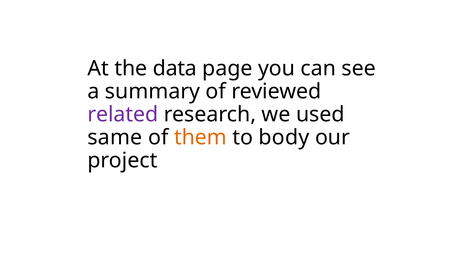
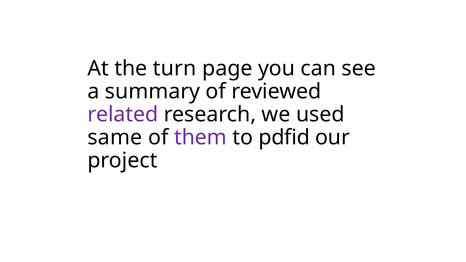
data: data -> turn (175, 68)
them colour: orange -> purple (200, 138)
body: body -> pdfid (284, 138)
